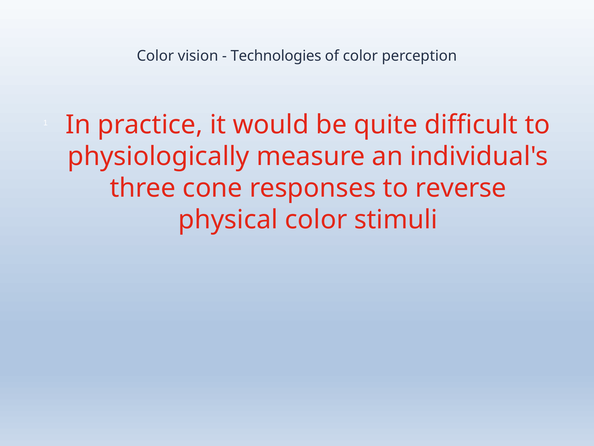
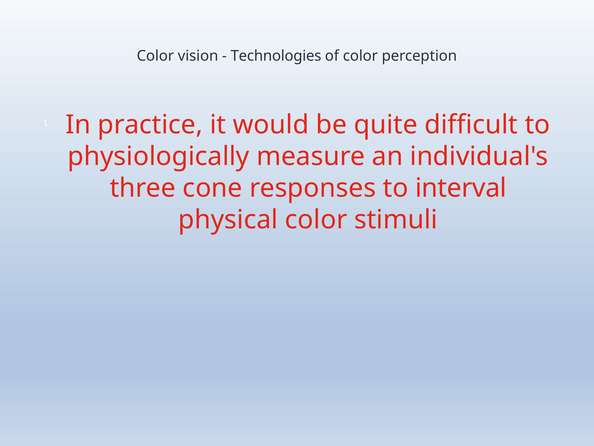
reverse: reverse -> interval (461, 188)
